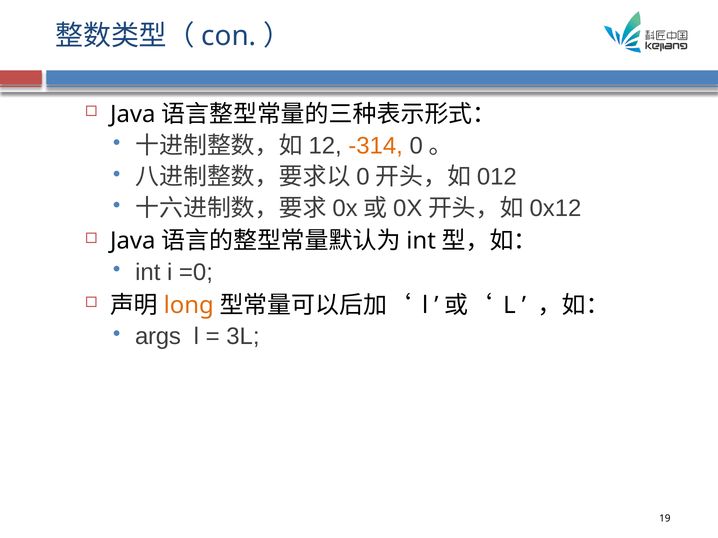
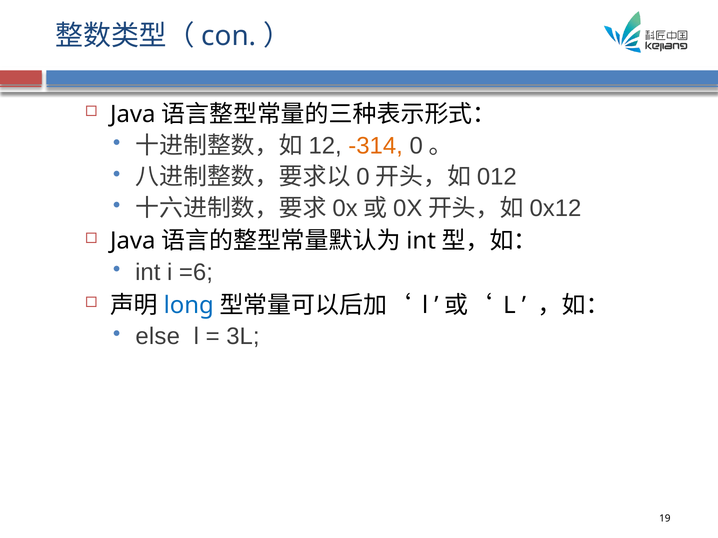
=0: =0 -> =6 (196, 273)
long colour: orange -> blue (189, 305)
args: args -> else (158, 337)
